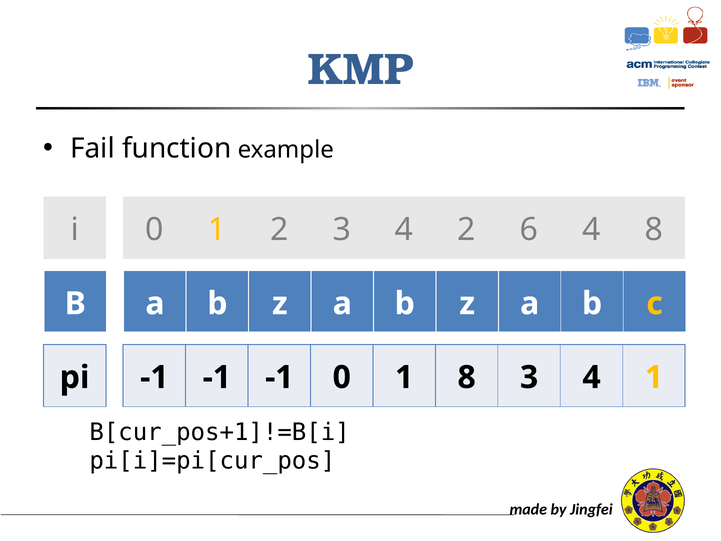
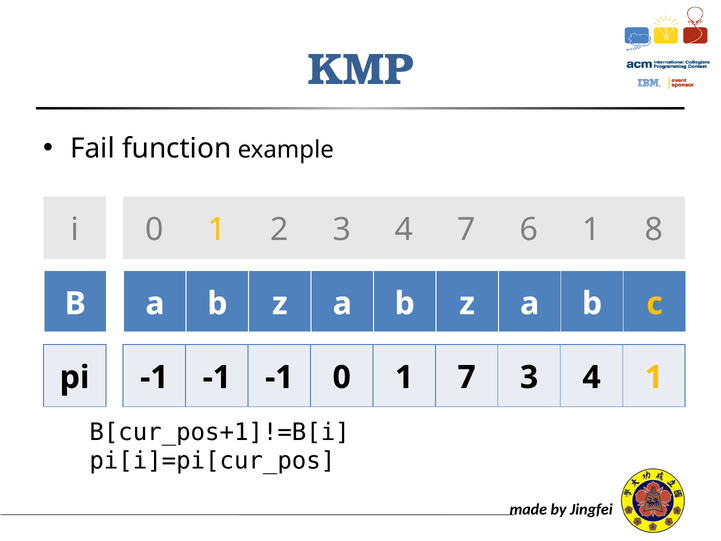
4 2: 2 -> 7 (467, 230)
6 4: 4 -> 1 (592, 230)
1 8: 8 -> 7 (467, 377)
